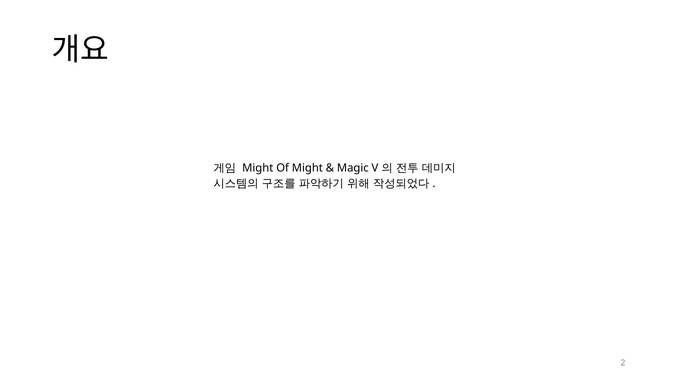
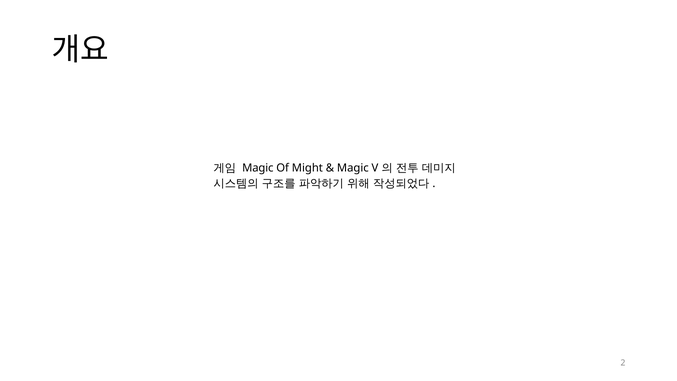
Might: Might -> Magic (258, 168)
